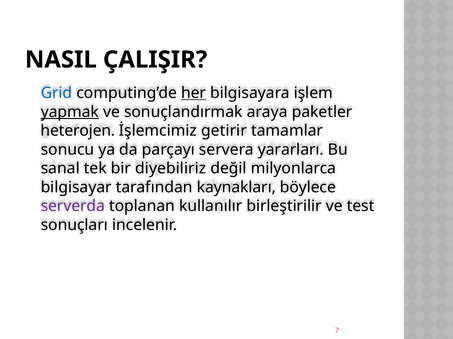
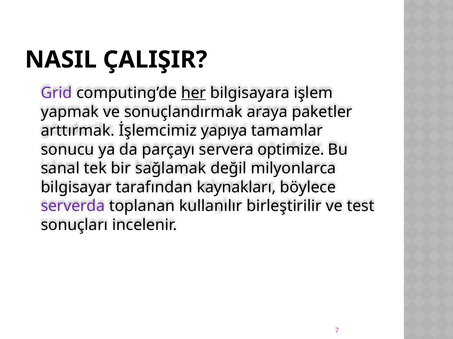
Grid colour: blue -> purple (57, 93)
yapmak underline: present -> none (70, 112)
heterojen: heterojen -> arttırmak (78, 131)
getirir: getirir -> yapıya (224, 131)
yararları: yararları -> optimize (291, 150)
diyebiliriz: diyebiliriz -> sağlamak (171, 169)
